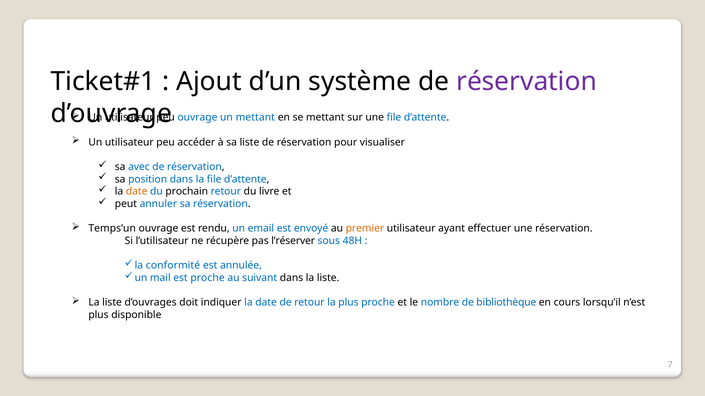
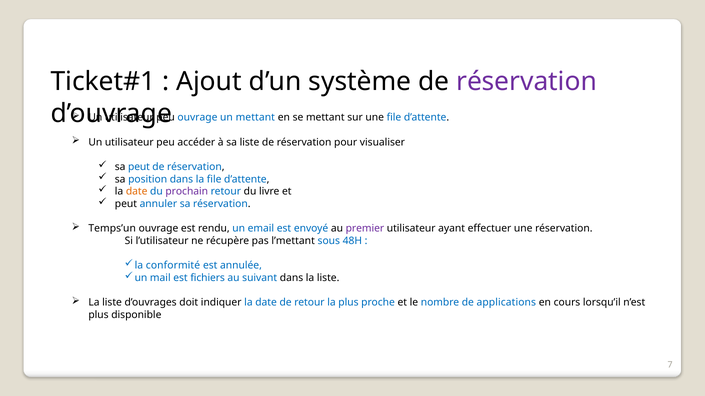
sa avec: avec -> peut (139, 167)
prochain colour: black -> purple (187, 192)
premier colour: orange -> purple (365, 229)
l’réserver: l’réserver -> l’mettant (293, 241)
est proche: proche -> fichiers (208, 278)
bibliothèque: bibliothèque -> applications (506, 303)
